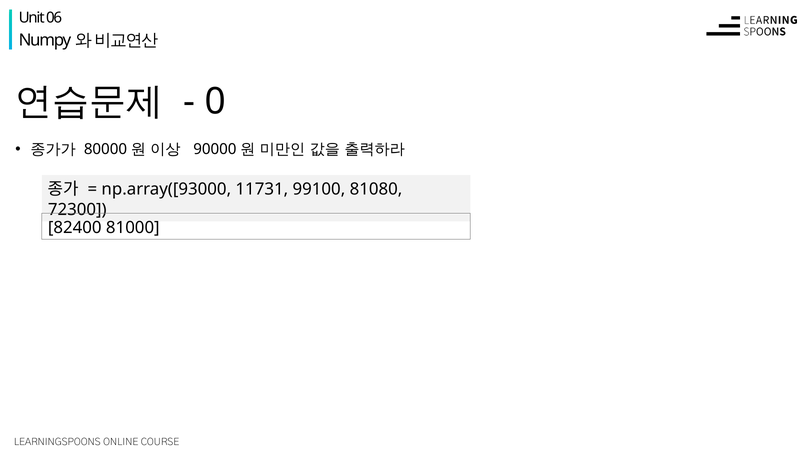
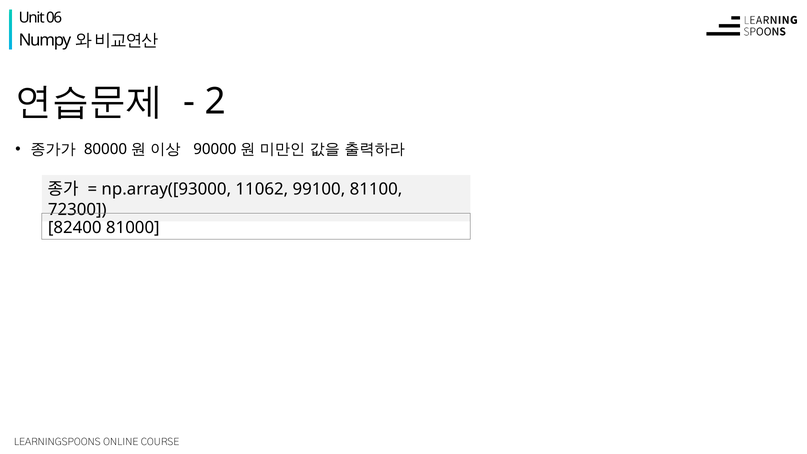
0: 0 -> 2 (215, 101)
11731: 11731 -> 11062 (262, 189)
81080: 81080 -> 81100 (376, 189)
